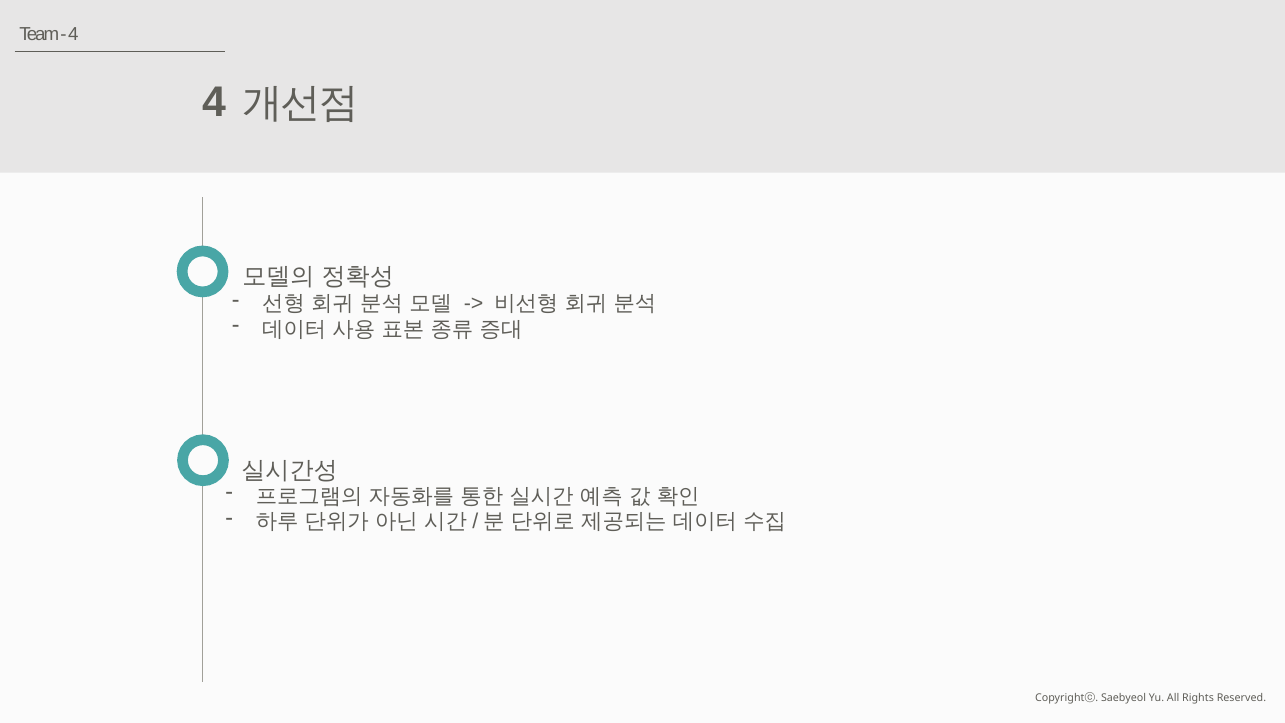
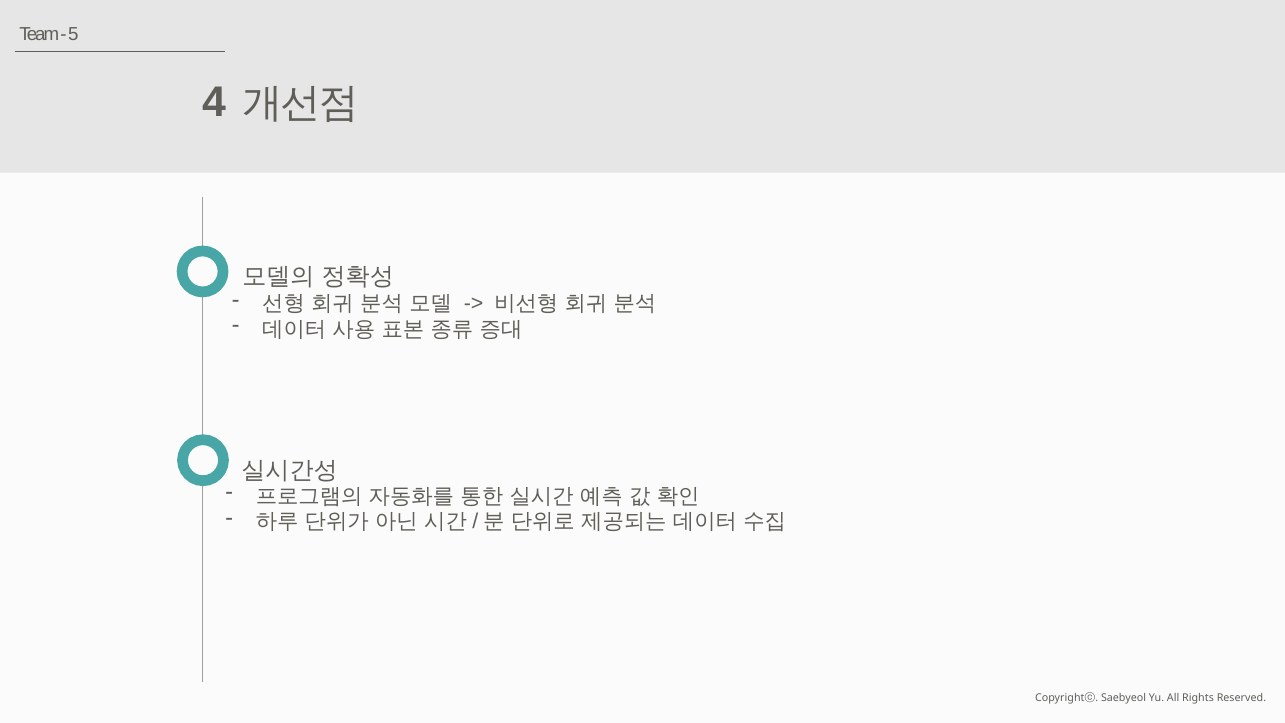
4: 4 -> 5 (73, 34)
